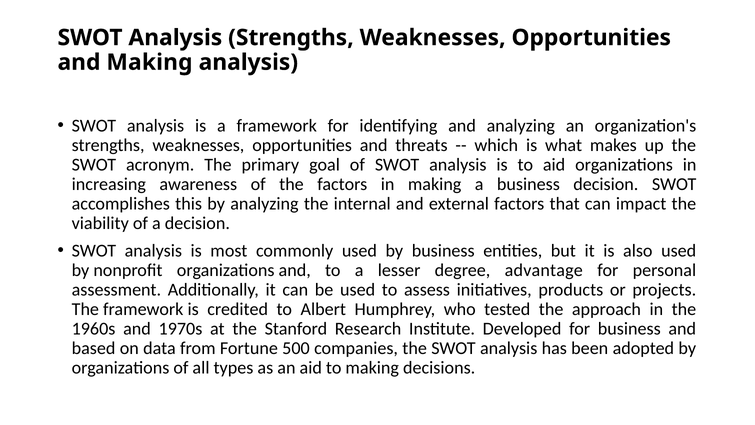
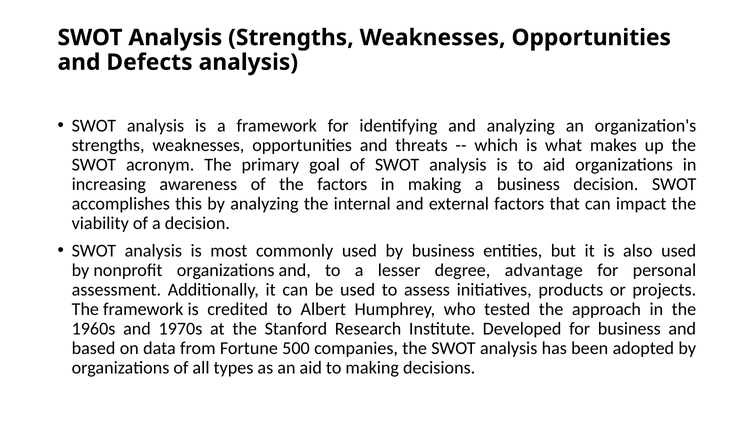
and Making: Making -> Defects (149, 62)
